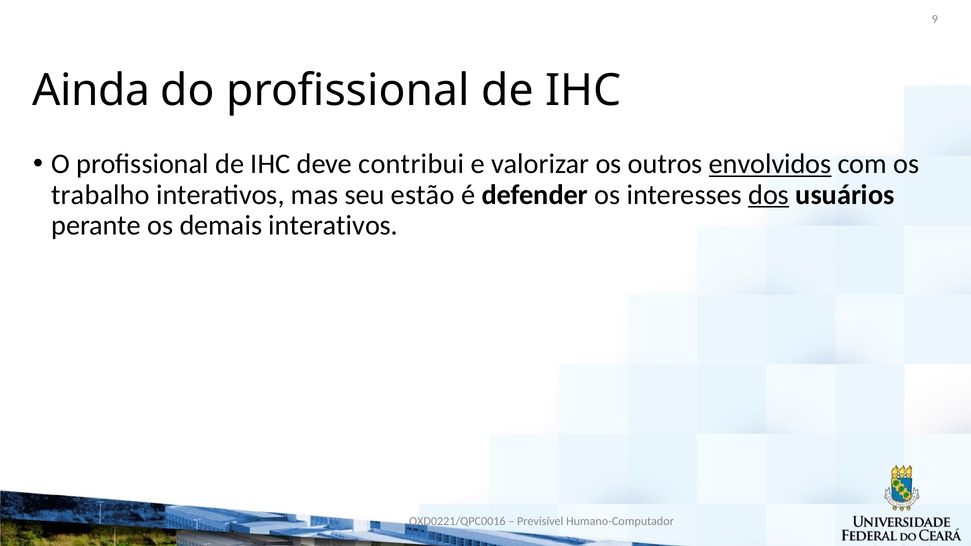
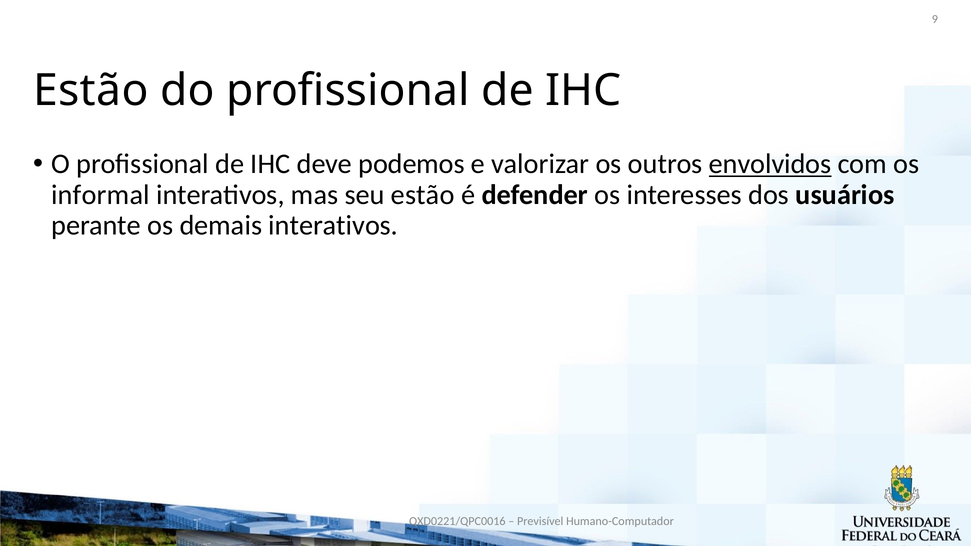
Ainda: Ainda -> Estão (91, 91)
contribui: contribui -> podemos (412, 164)
trabalho: trabalho -> informal (101, 195)
dos underline: present -> none (769, 195)
